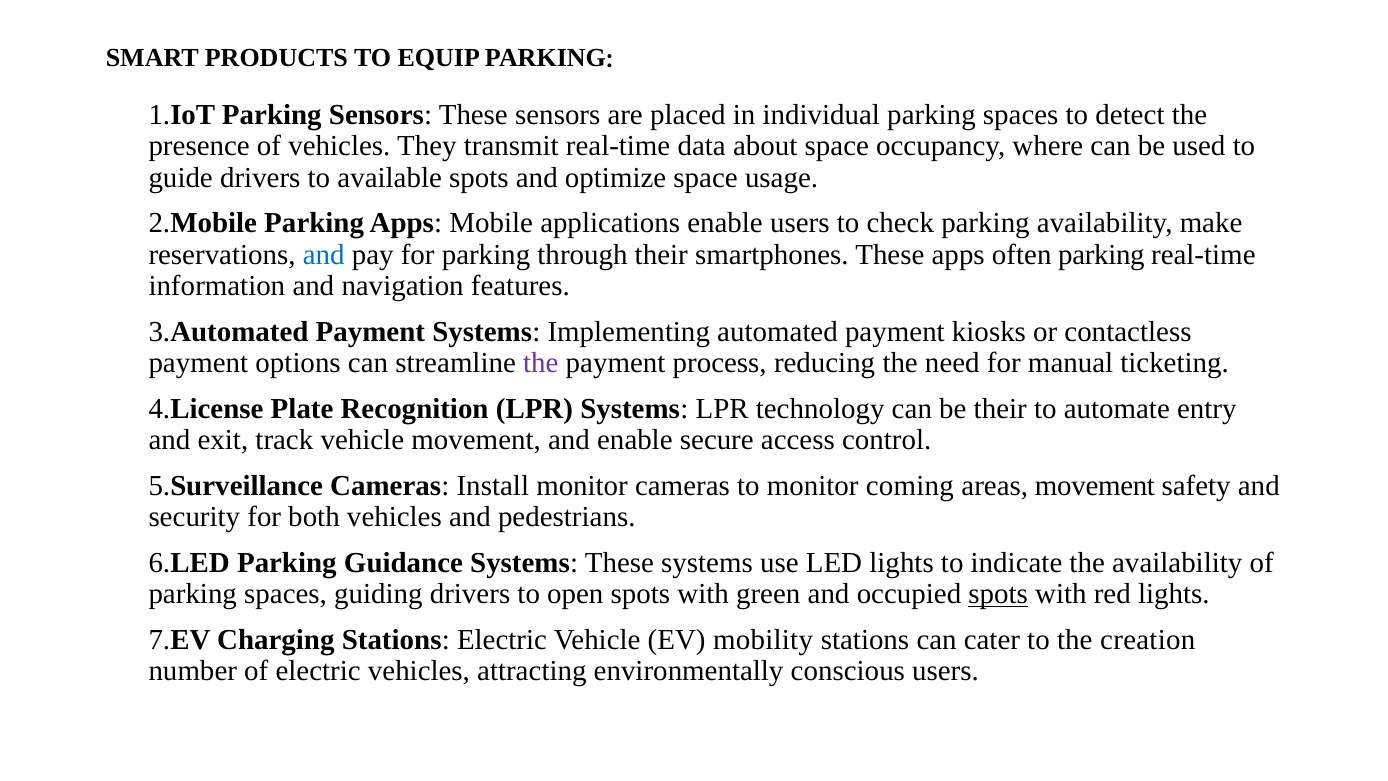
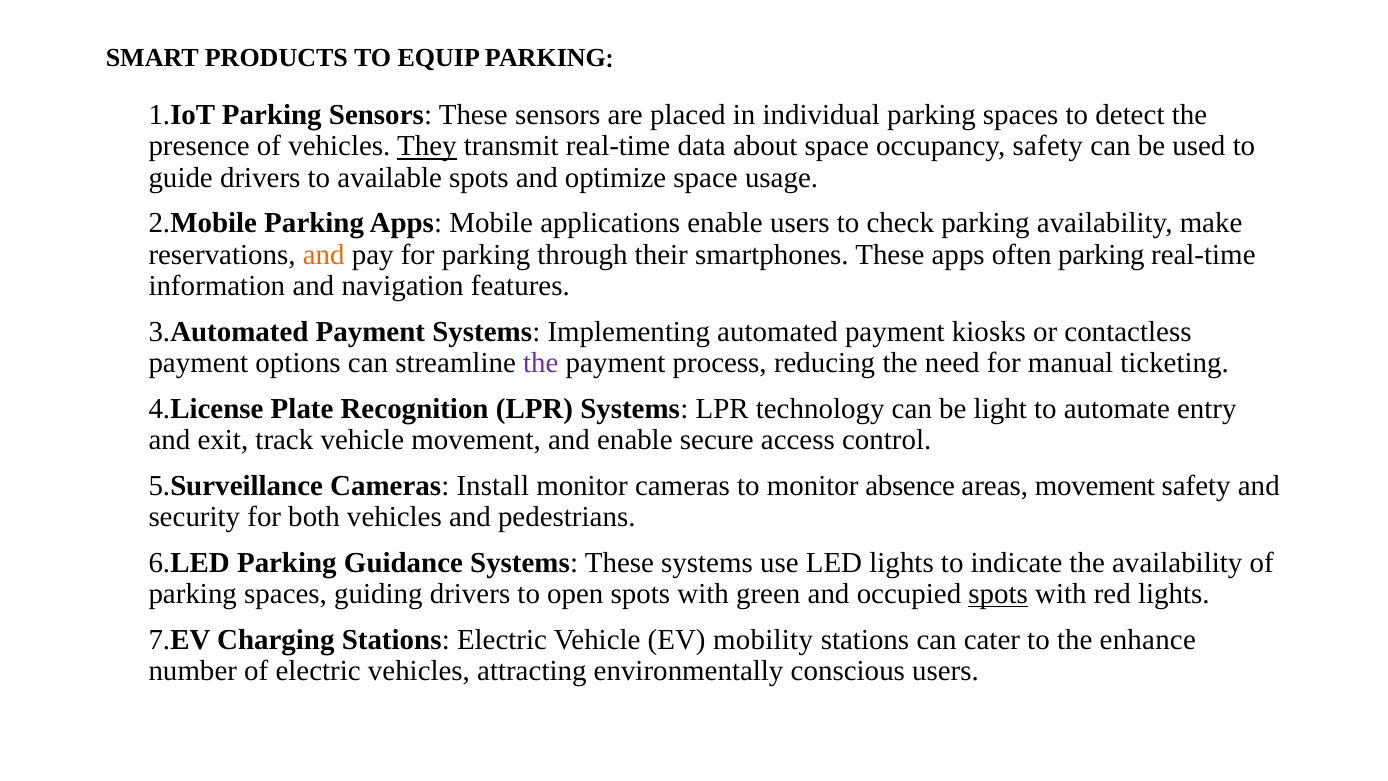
They underline: none -> present (427, 146)
occupancy where: where -> safety (1048, 146)
and colour: blue -> orange (324, 254)
be their: their -> light (1000, 408)
coming: coming -> absence (910, 485)
creation: creation -> enhance (1148, 639)
